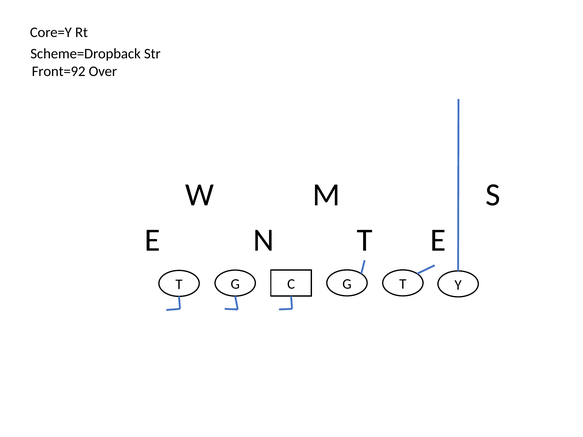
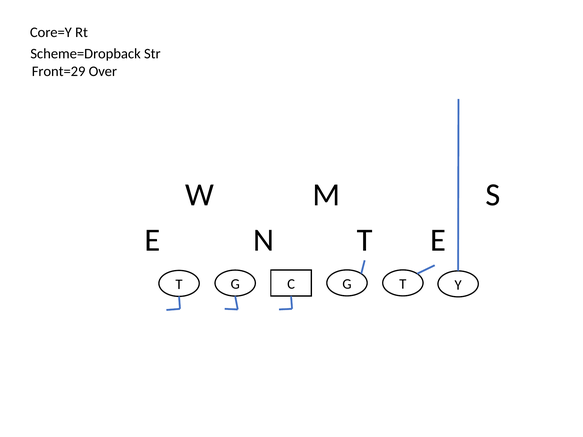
Front=92: Front=92 -> Front=29 (59, 71)
